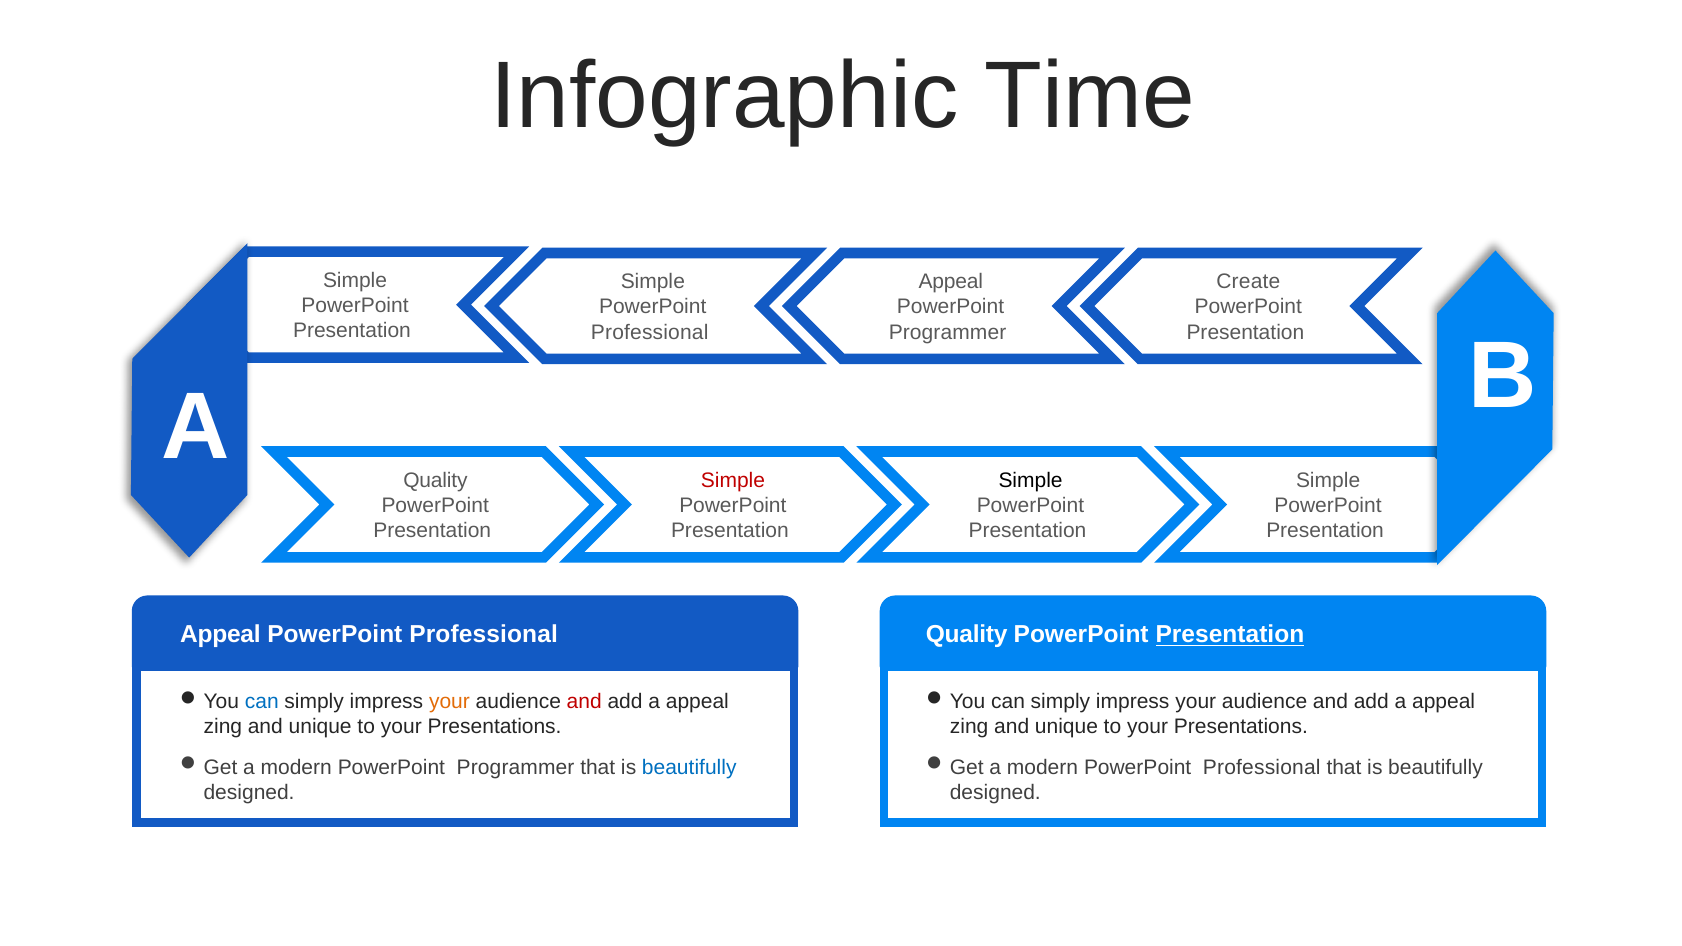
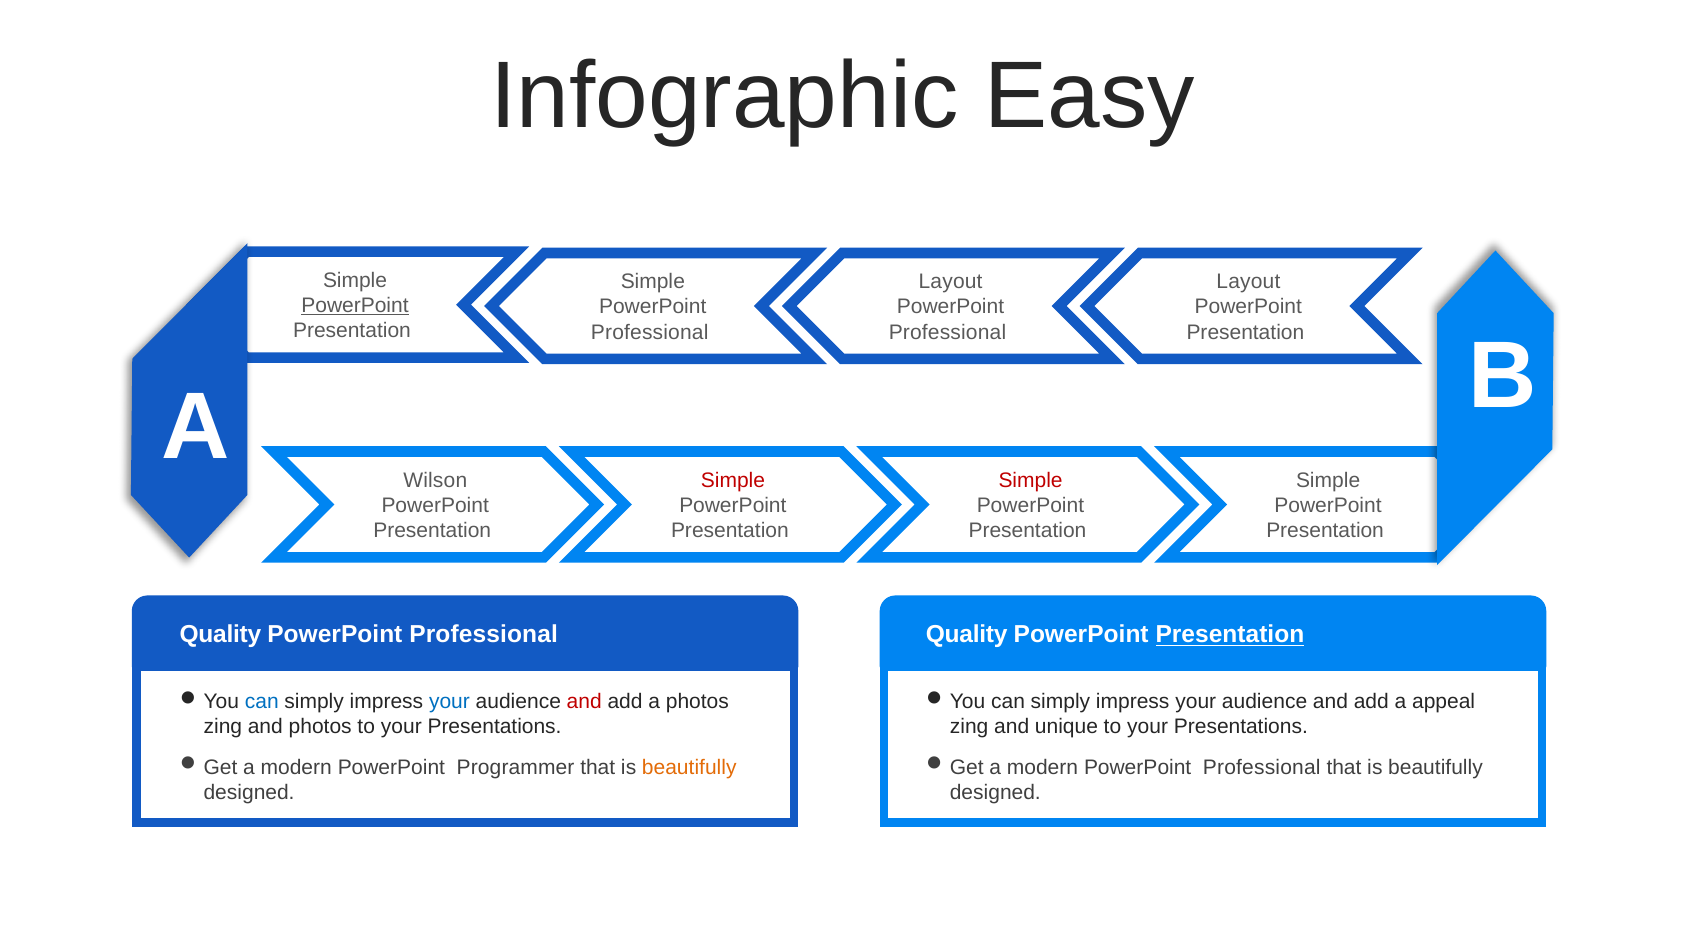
Time: Time -> Easy (1090, 96)
Appeal: Appeal -> Layout (951, 282)
Create: Create -> Layout (1248, 282)
PowerPoint underline: none -> present (355, 306)
Programmer: Programmer -> Professional (947, 332)
Quality: Quality -> Wilson (435, 480)
Simple colour: black -> red (1031, 480)
Appeal: Appeal -> Quality (220, 635)
your colour: orange -> blue (449, 702)
appeal: appeal -> photos (697, 702)
unique: unique -> photos (320, 727)
beautifully colour: blue -> orange (689, 767)
